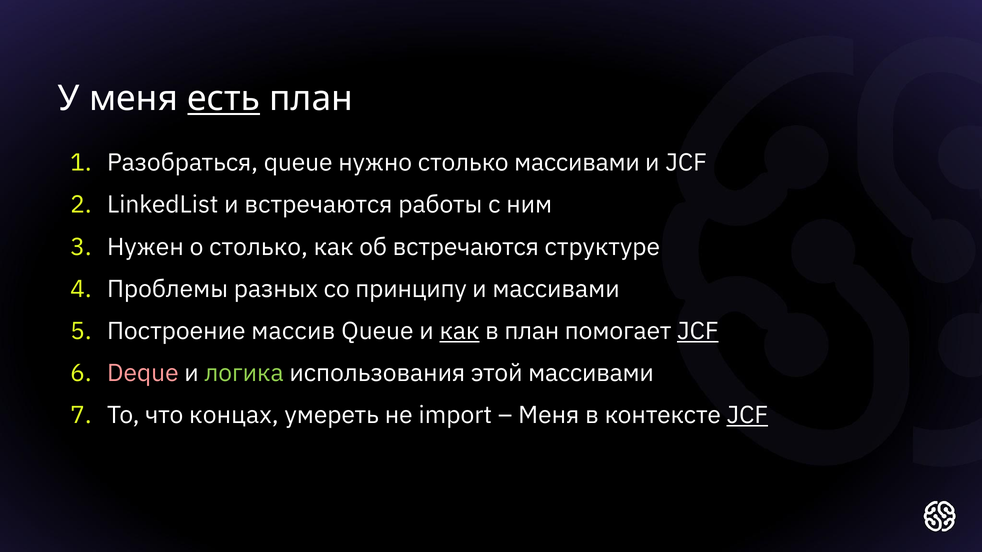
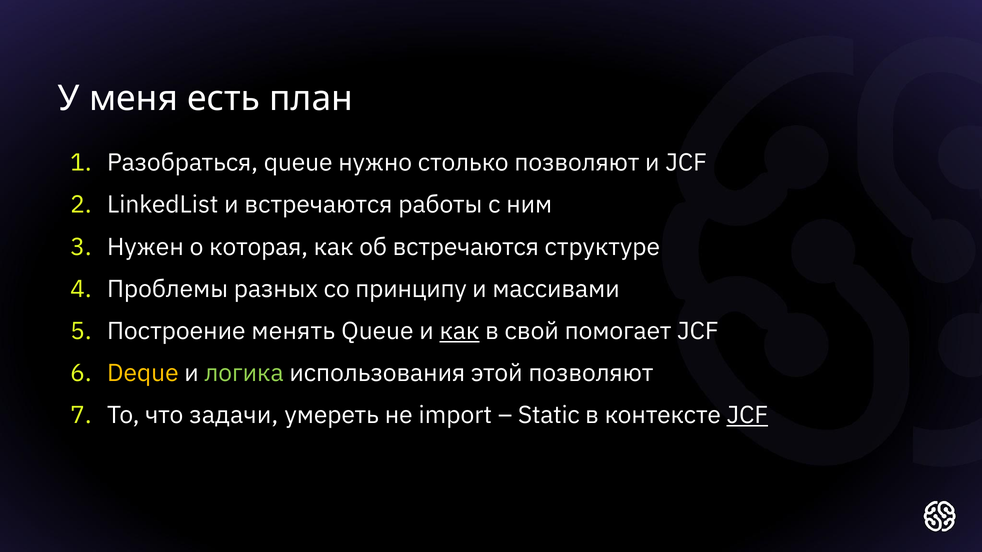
есть underline: present -> none (224, 99)
столько массивами: массивами -> позволяют (577, 163)
о столько: столько -> которая (259, 247)
массив: массив -> менять (293, 331)
в план: план -> свой (532, 331)
JCF underline: present -> none (698, 331)
Deque colour: pink -> yellow (143, 373)
этой массивами: массивами -> позволяют (591, 373)
концах: концах -> задачи (234, 415)
Меня: Меня -> Static (549, 415)
